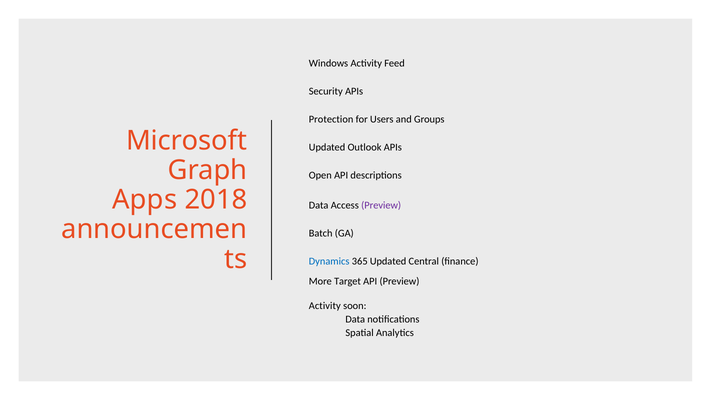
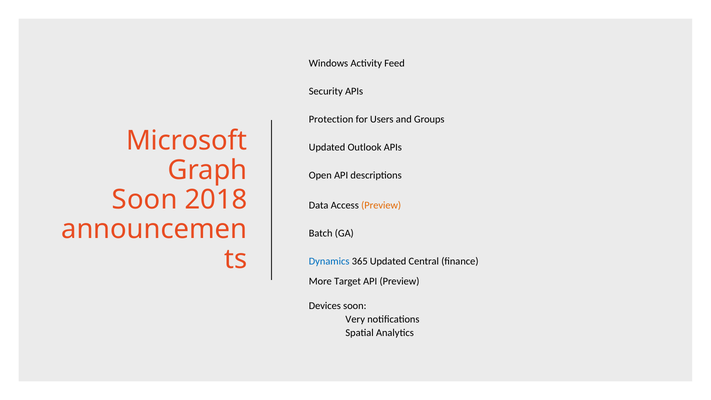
Apps: Apps -> Soon (145, 200)
Preview colour: purple -> orange (381, 205)
Activity: Activity -> Devices (325, 306)
Data: Data -> Very (355, 319)
